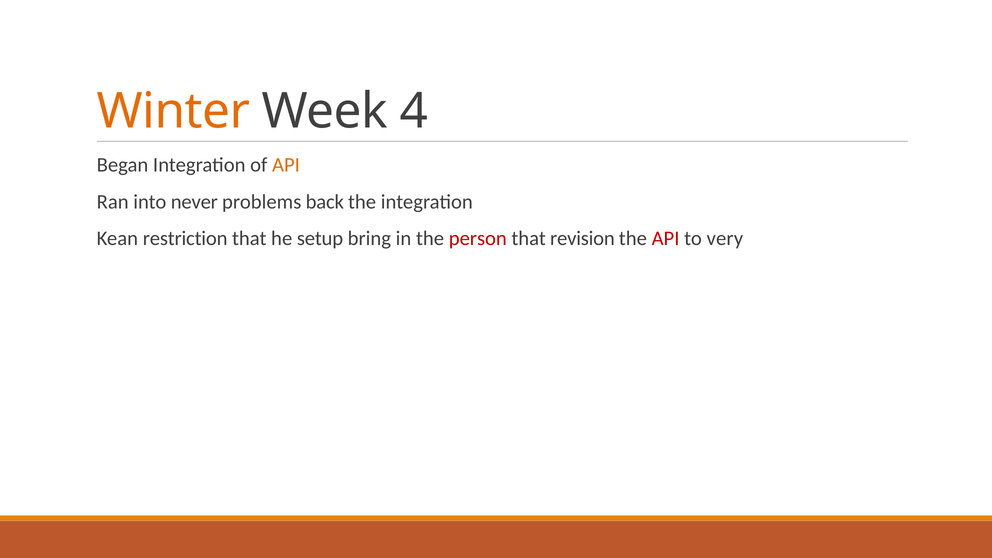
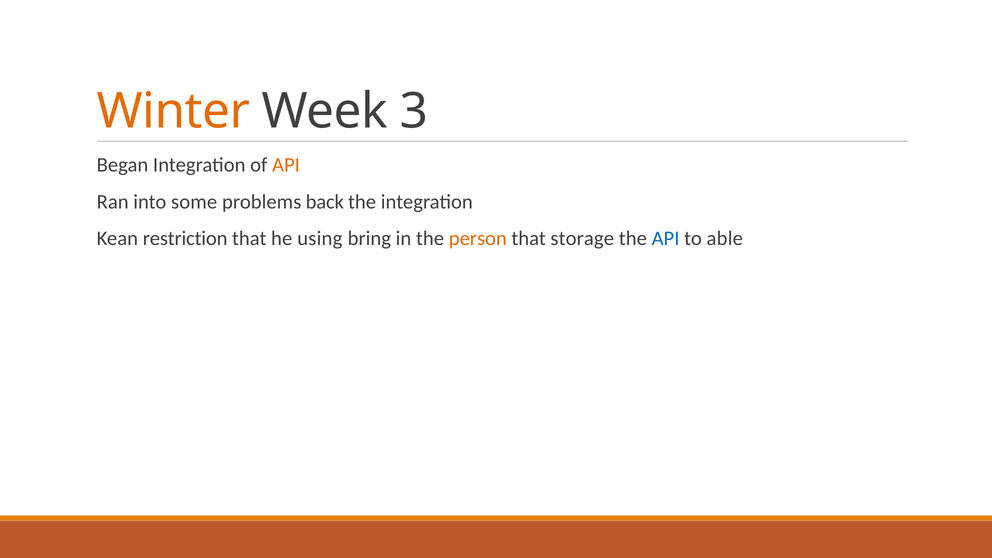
4: 4 -> 3 (414, 111)
never: never -> some (194, 202)
setup: setup -> using (320, 239)
person colour: red -> orange (478, 239)
revision: revision -> storage (582, 239)
API colour: red -> blue (666, 239)
very: very -> able (725, 239)
